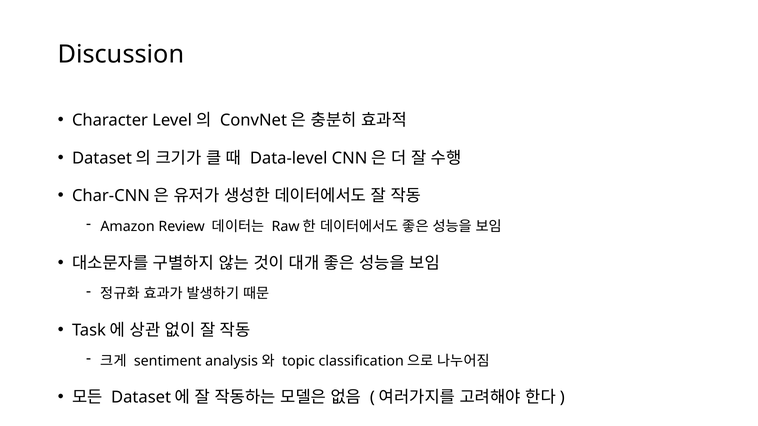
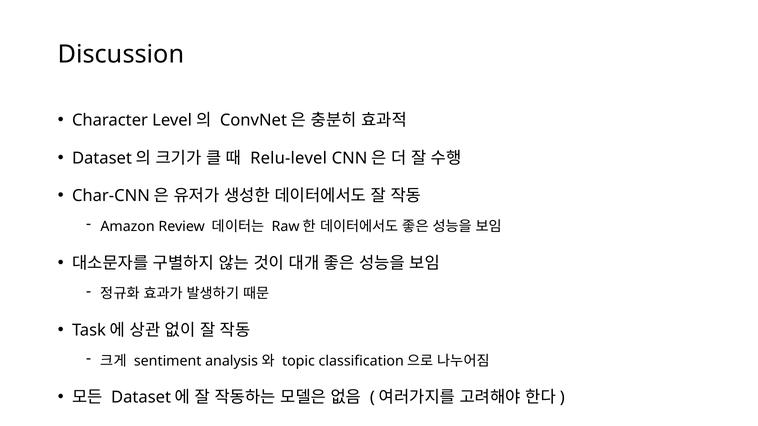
Data-level: Data-level -> Relu-level (289, 158)
